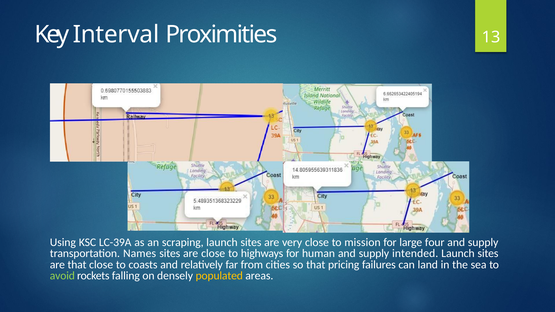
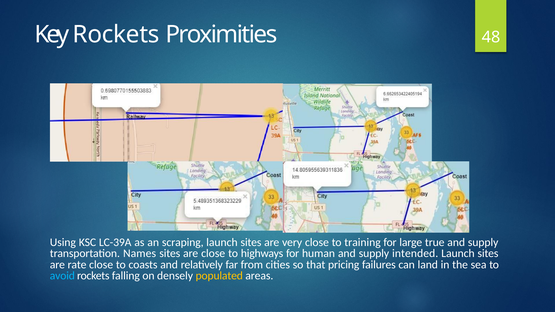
Key Interval: Interval -> Rockets (116, 35)
13: 13 -> 48 (491, 37)
mission: mission -> training (363, 242)
four: four -> true (435, 242)
are that: that -> rate (77, 265)
avoid colour: light green -> light blue (62, 276)
